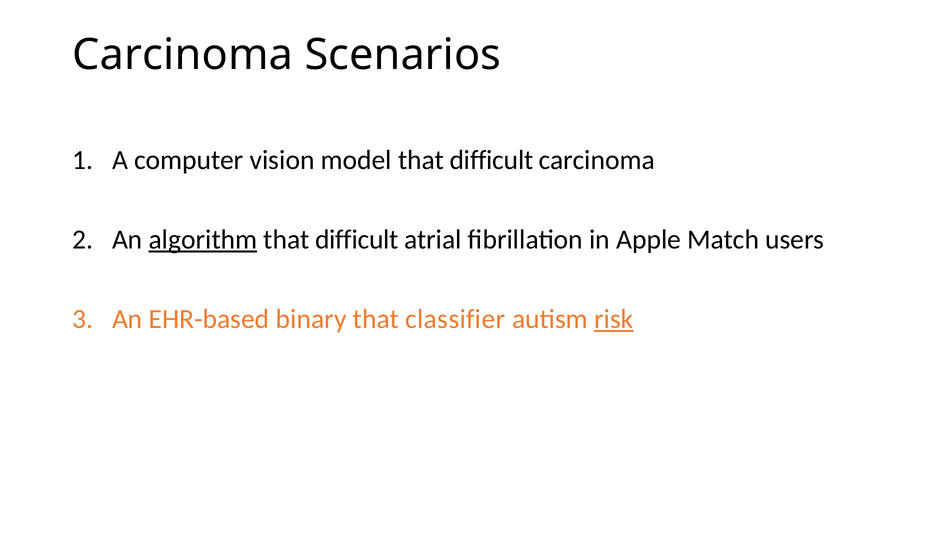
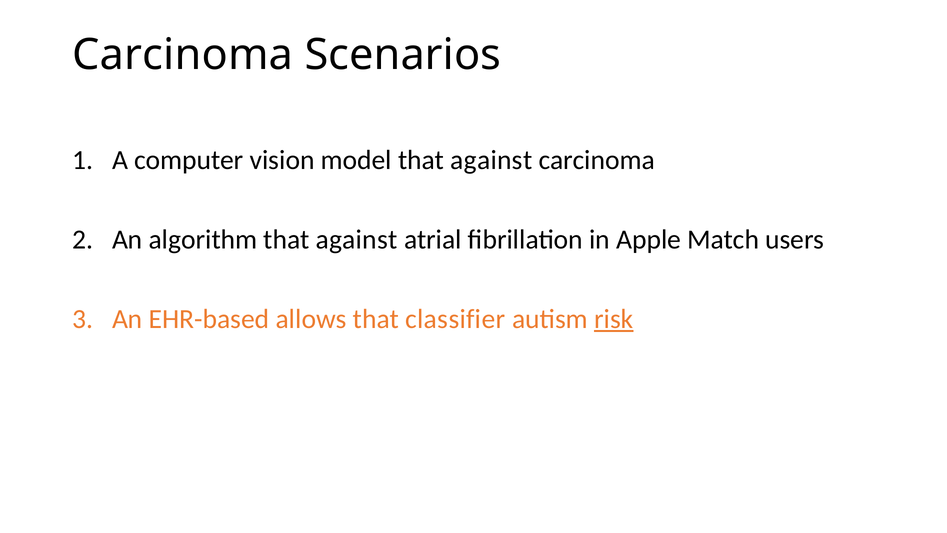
model that difficult: difficult -> against (491, 160)
algorithm underline: present -> none (203, 239)
difficult: difficult -> against (357, 239)
binary: binary -> allows (311, 319)
